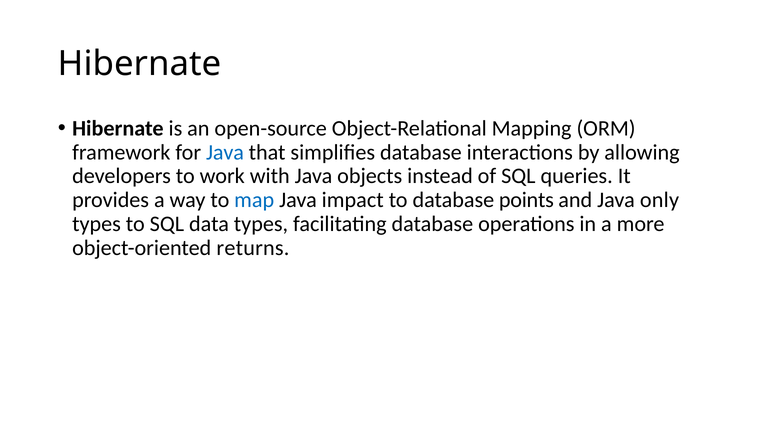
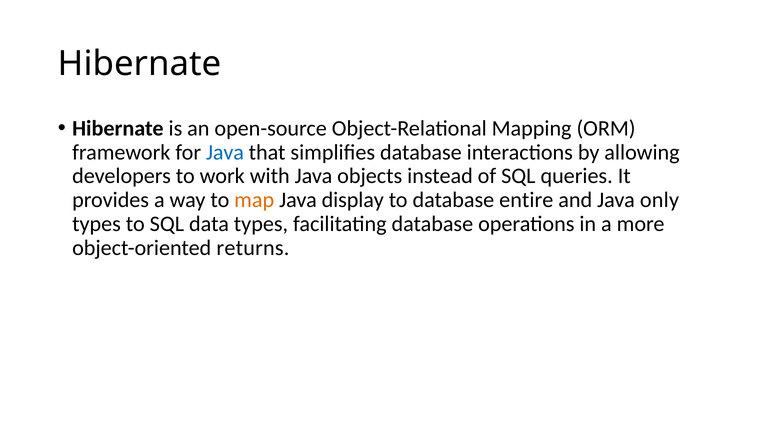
map colour: blue -> orange (254, 200)
impact: impact -> display (353, 200)
points: points -> entire (526, 200)
